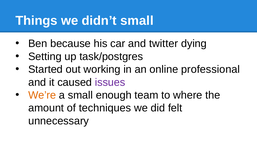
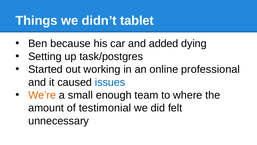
didn’t small: small -> tablet (137, 20)
twitter: twitter -> added (164, 43)
issues colour: purple -> blue (110, 82)
techniques: techniques -> testimonial (105, 108)
